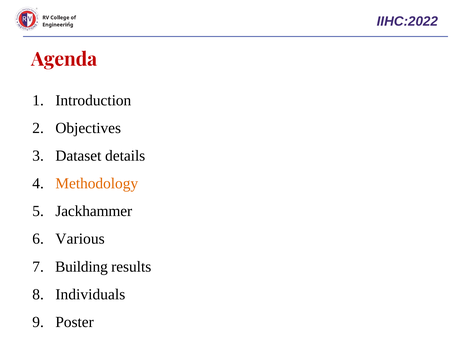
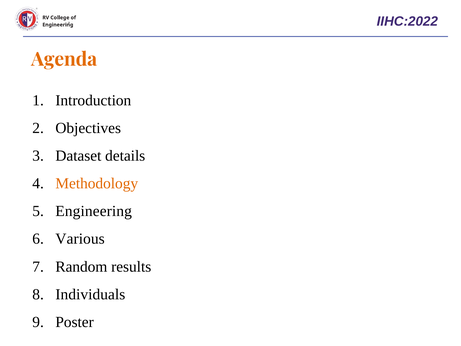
Agenda colour: red -> orange (64, 59)
Jackhammer: Jackhammer -> Engineering (94, 211)
Building: Building -> Random (81, 266)
